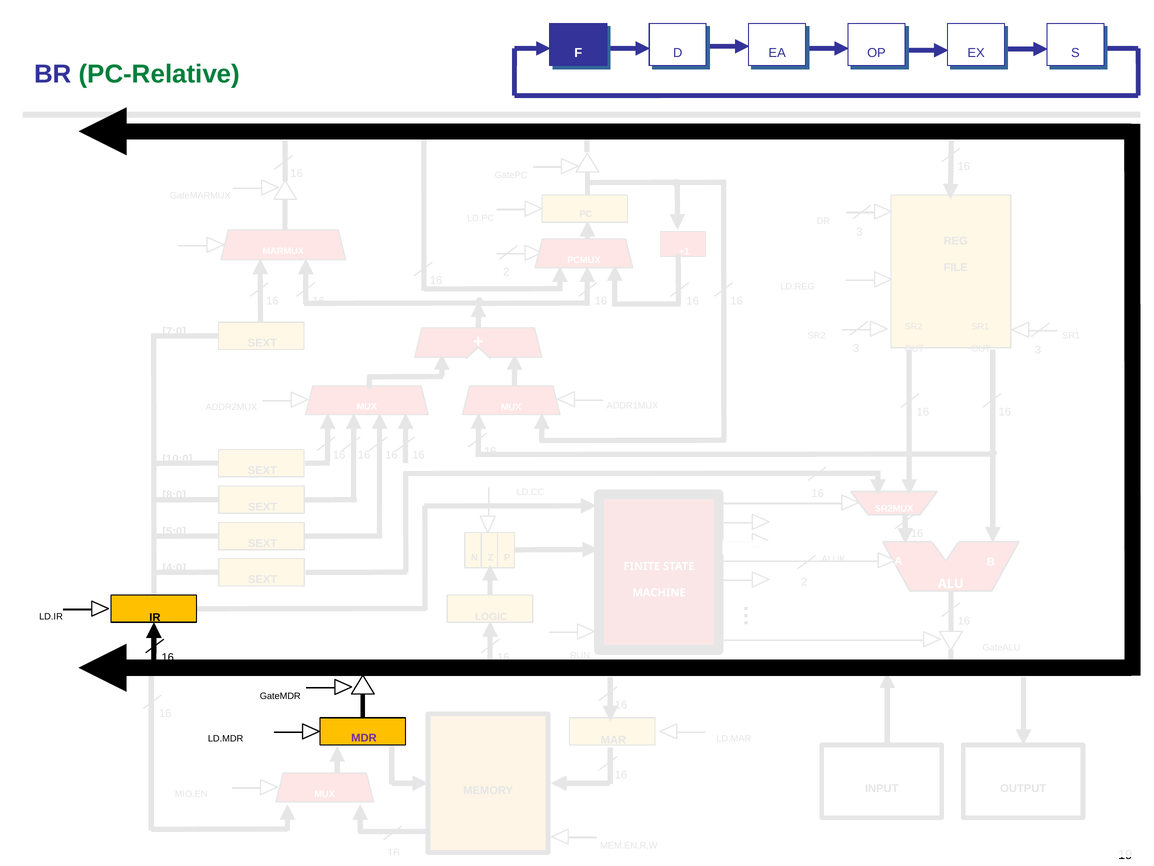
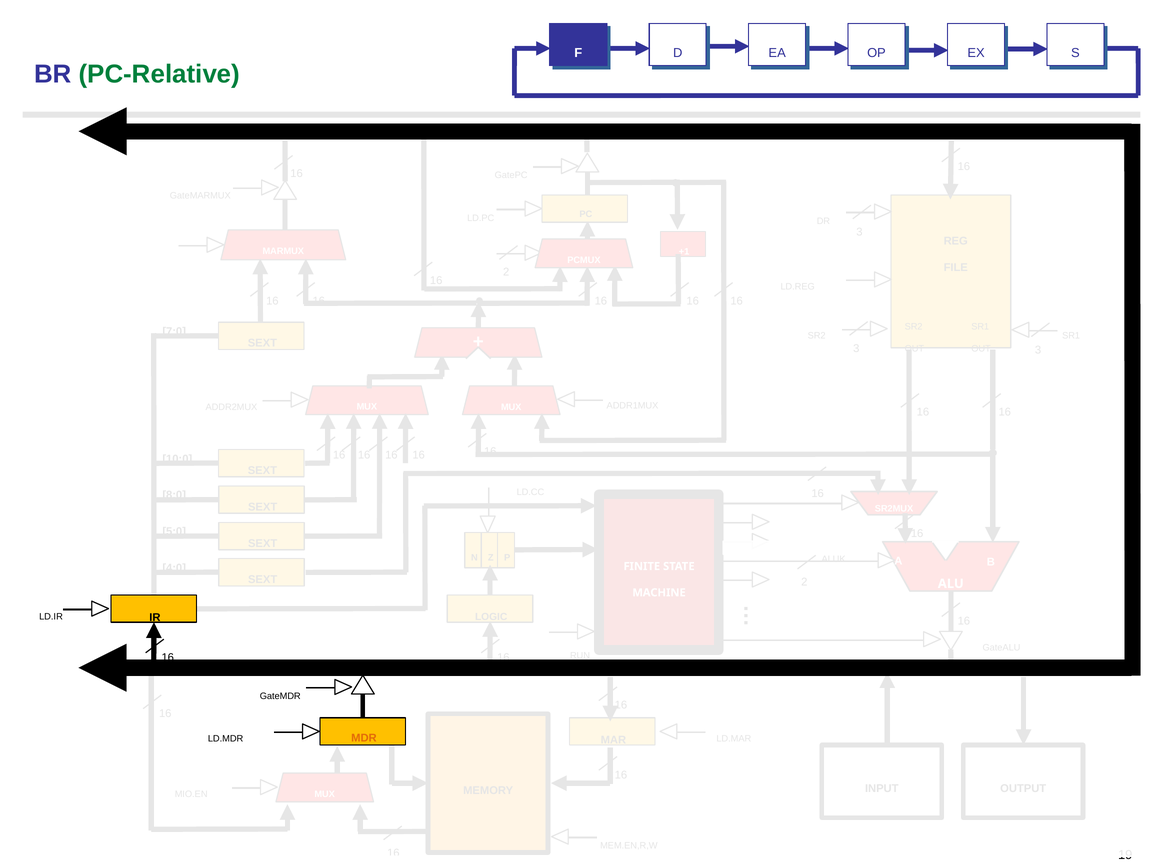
MDR colour: purple -> orange (364, 738)
